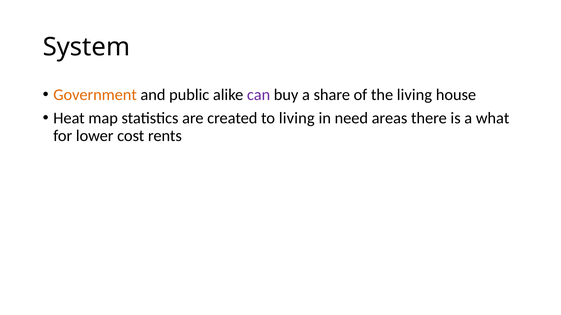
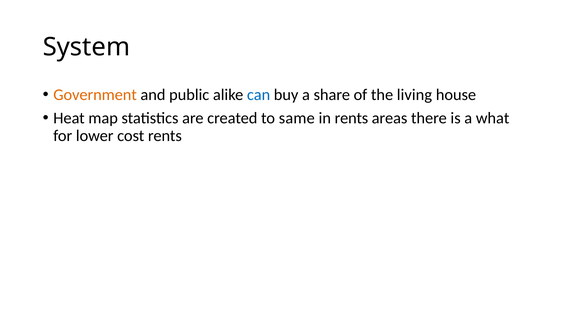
can colour: purple -> blue (259, 95)
to living: living -> same (297, 118)
in need: need -> rents (351, 118)
